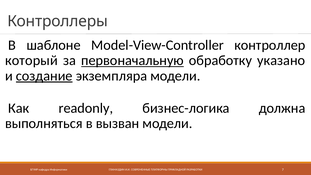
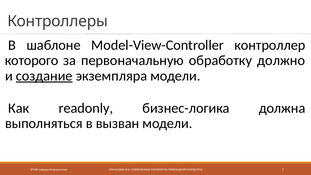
который: который -> которого (32, 60)
первоначальную underline: present -> none (132, 60)
указано: указано -> должно (281, 60)
